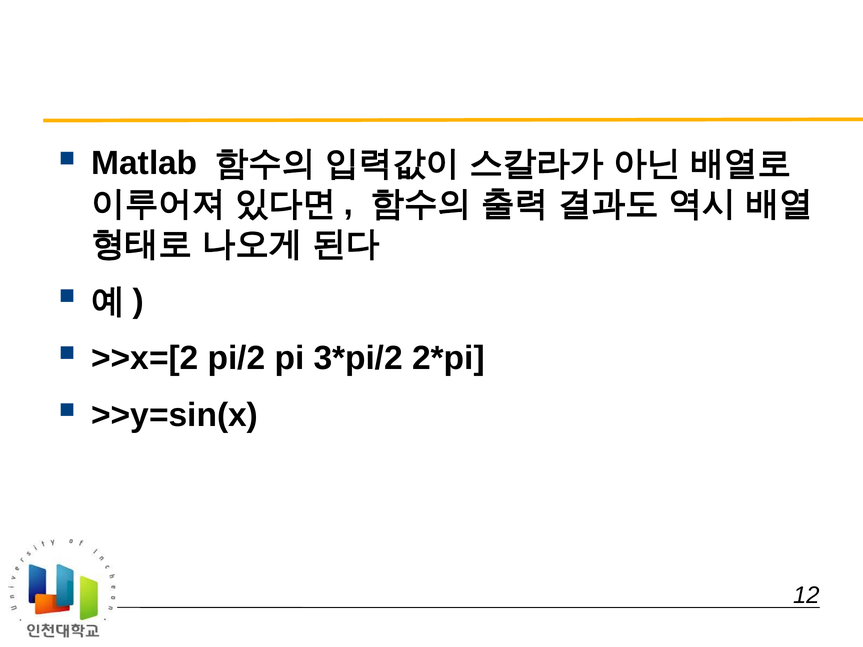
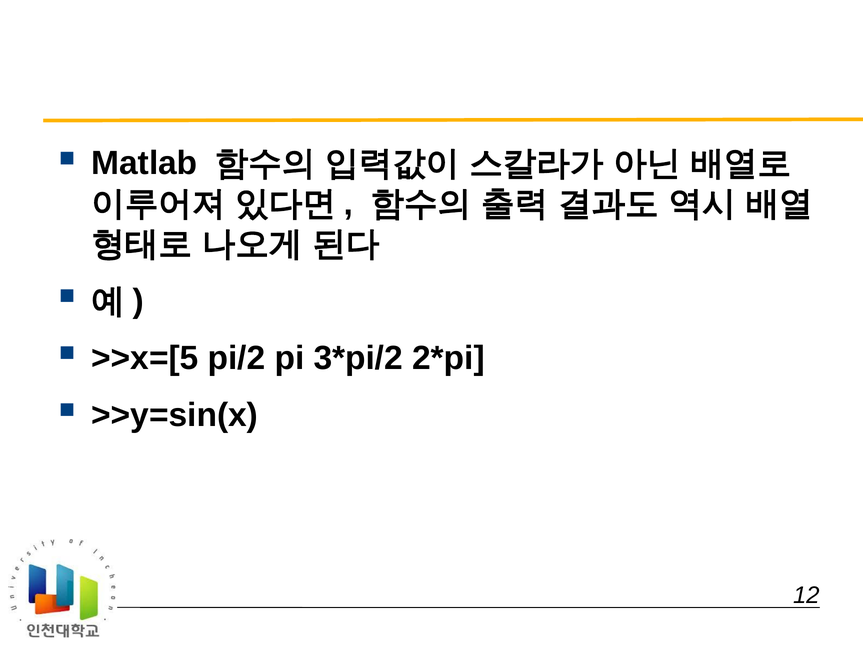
>>x=[2: >>x=[2 -> >>x=[5 (145, 358)
